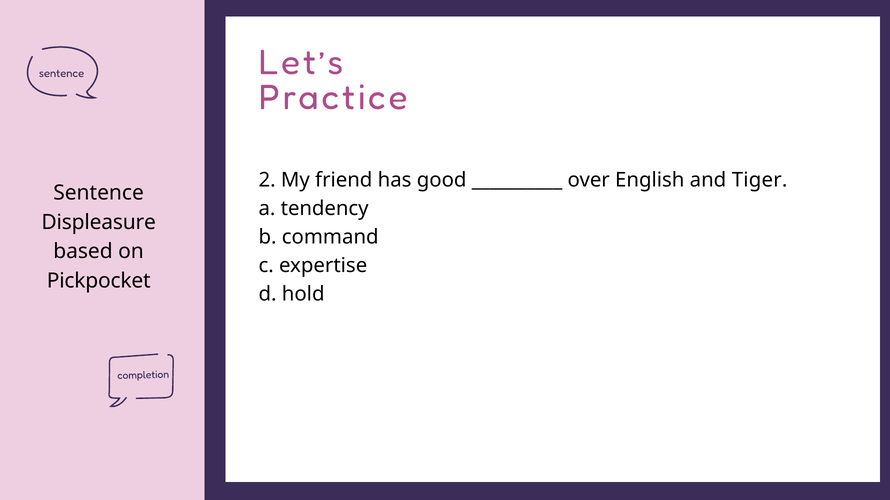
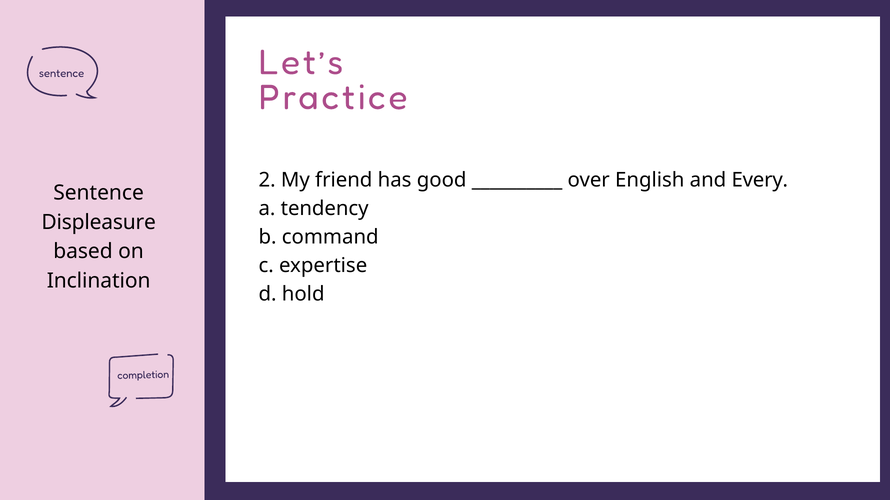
Tiger: Tiger -> Every (760, 180)
Pickpocket: Pickpocket -> Inclination (99, 281)
